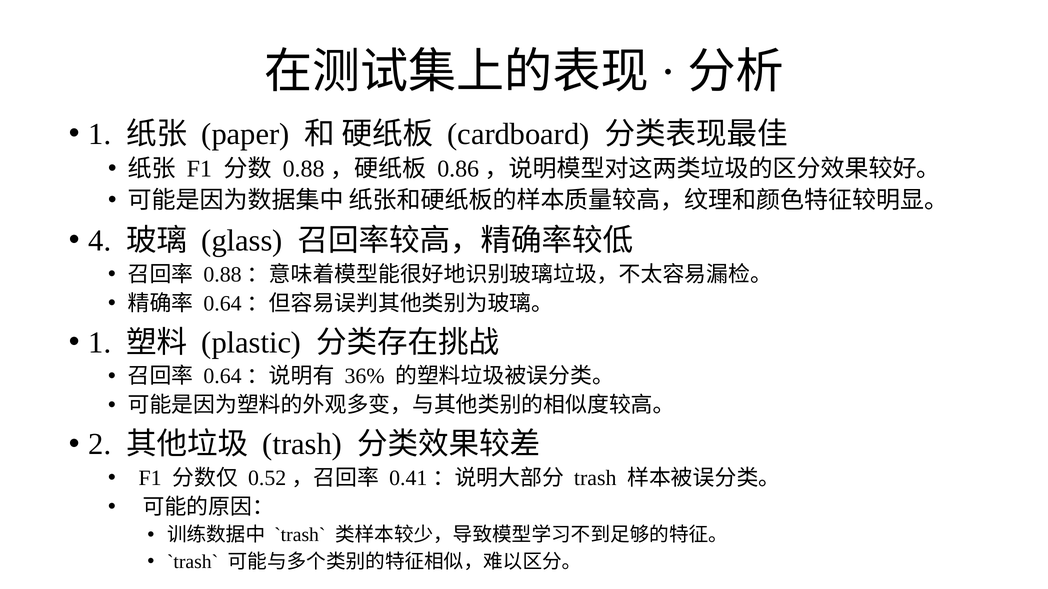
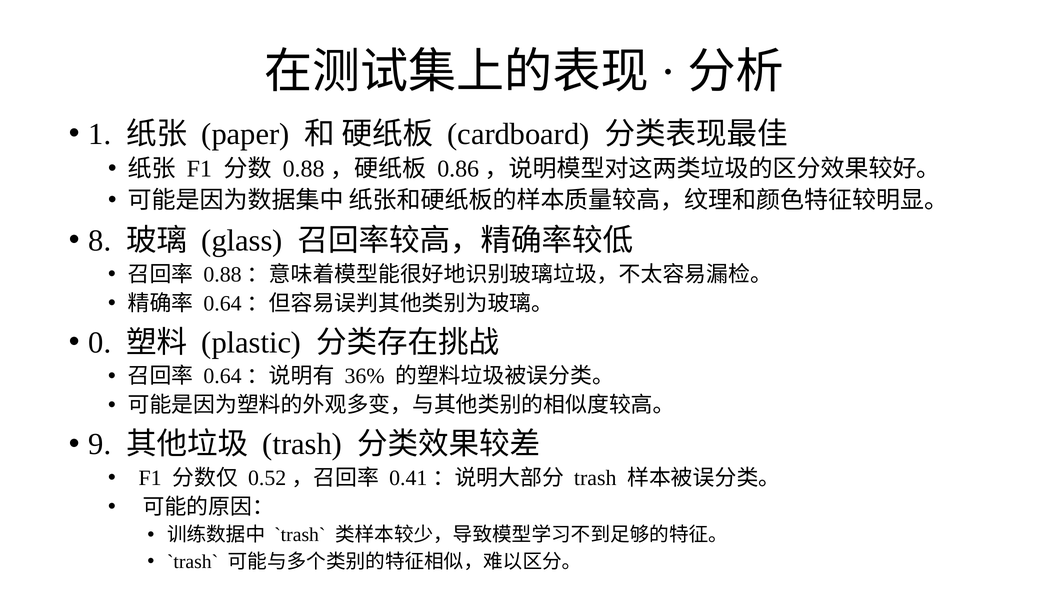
4: 4 -> 8 (100, 241)
1: 1 -> 0 (100, 343)
2: 2 -> 9 (100, 445)
